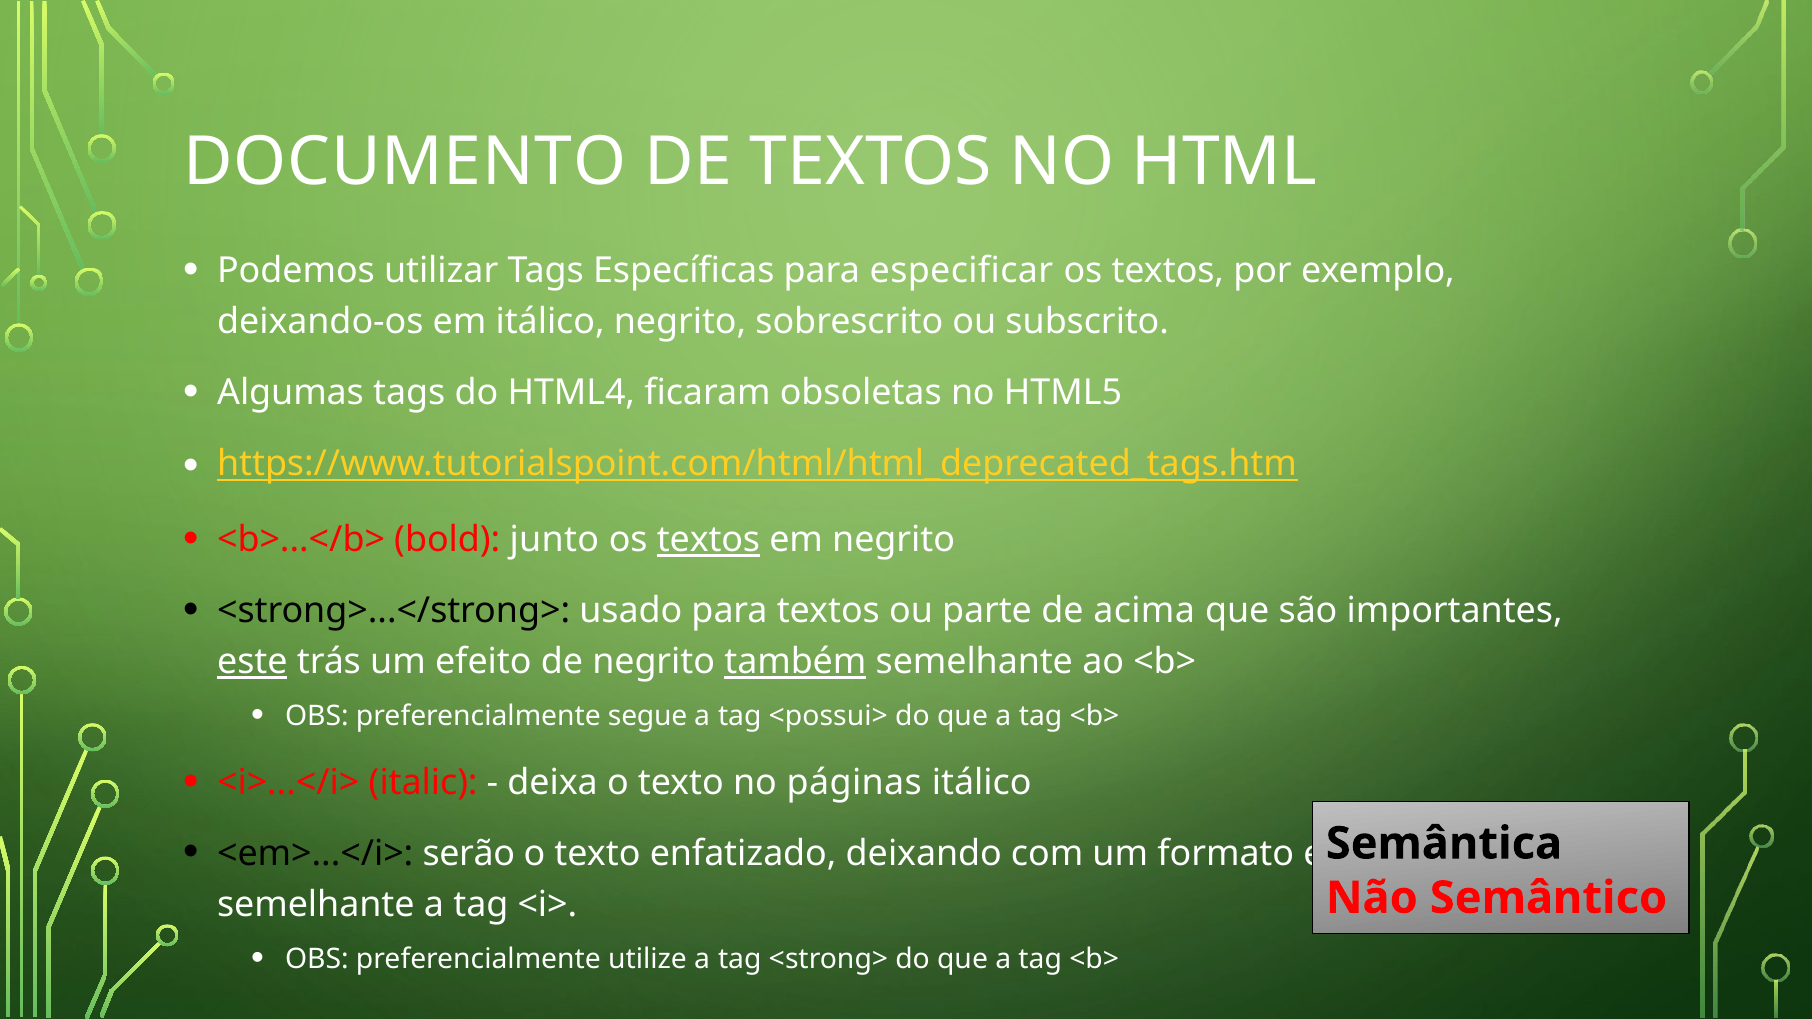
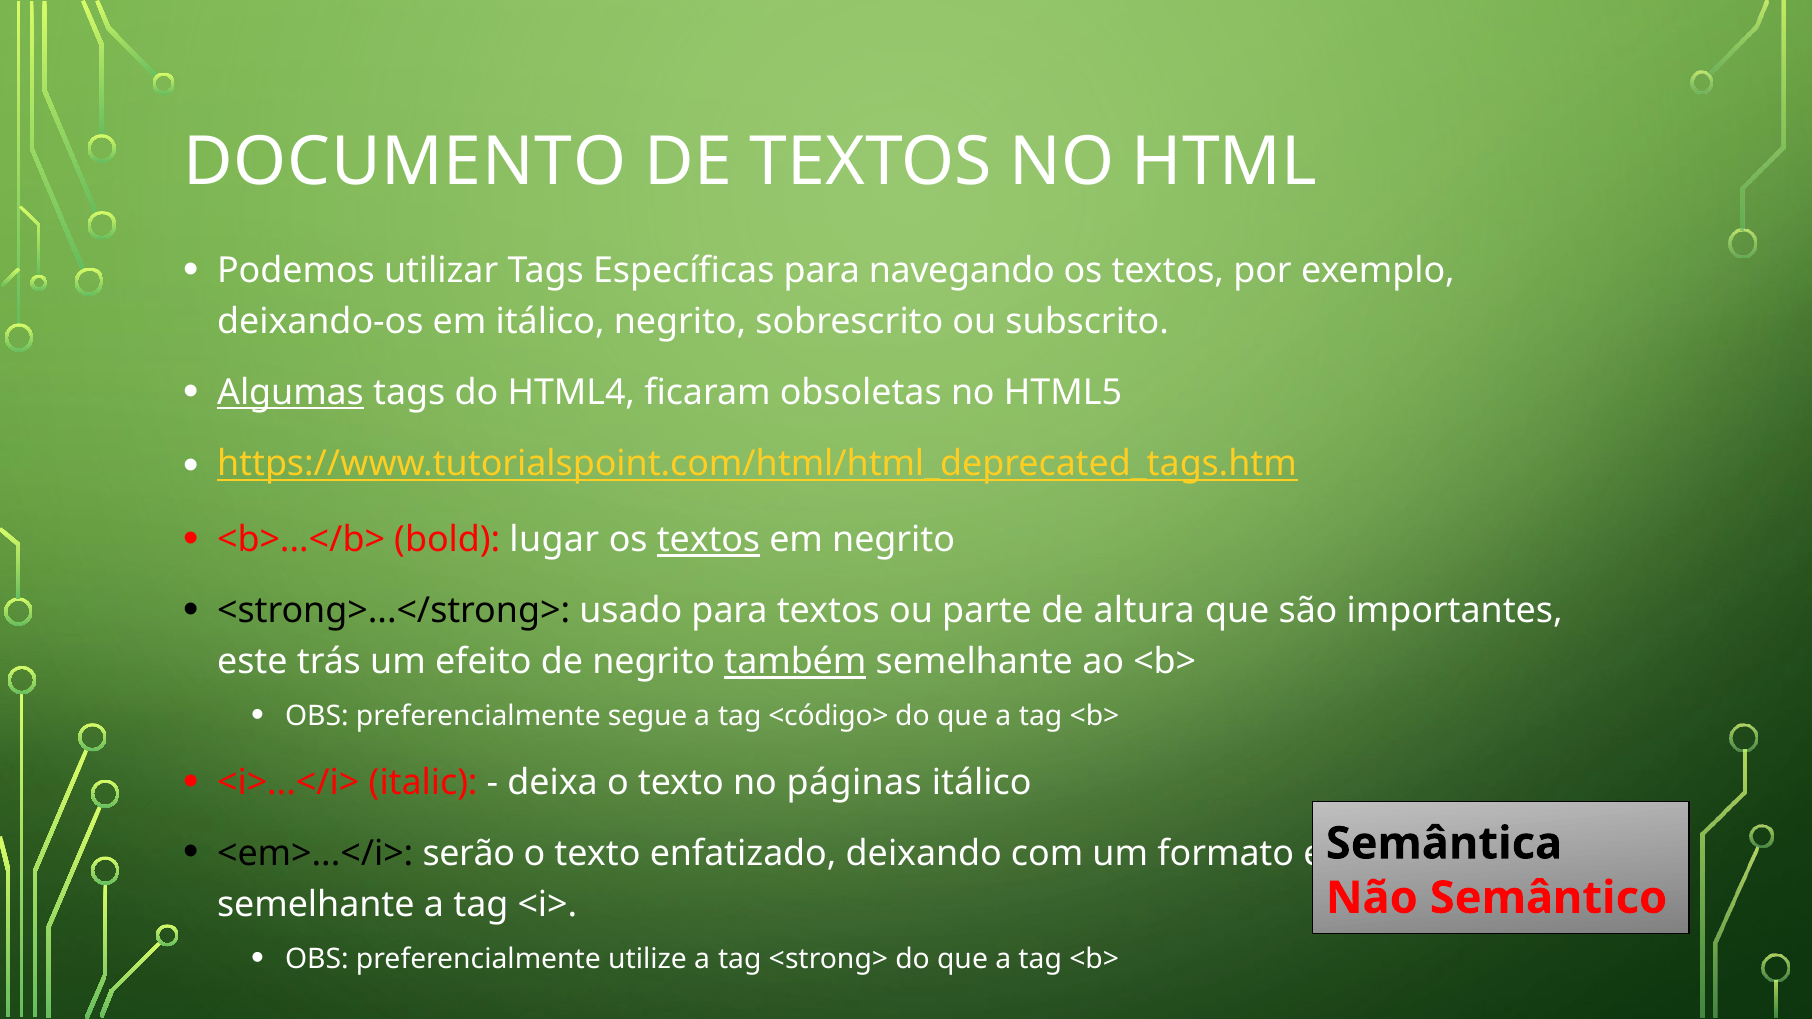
especificar: especificar -> navegando (962, 270)
Algumas underline: none -> present (291, 392)
junto: junto -> lugar (554, 540)
acima: acima -> altura (1144, 611)
este underline: present -> none (252, 662)
<possui>: <possui> -> <código> (828, 716)
